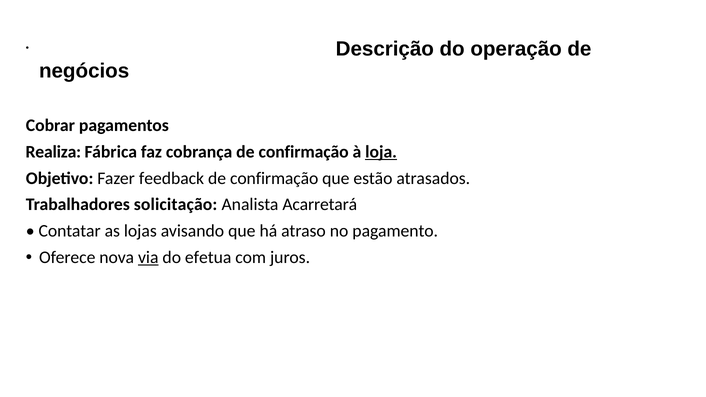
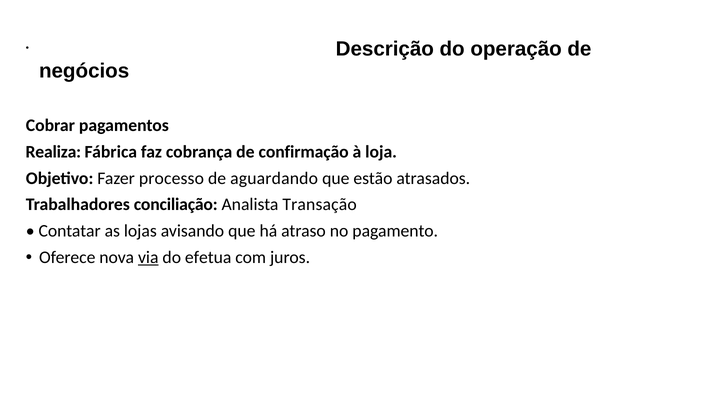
loja underline: present -> none (381, 152)
feedback: feedback -> processo (171, 178)
confirmação: confirmação -> aguardando (274, 178)
solicitação: solicitação -> conciliação (176, 205)
Acarretará: Acarretará -> Transação (320, 205)
